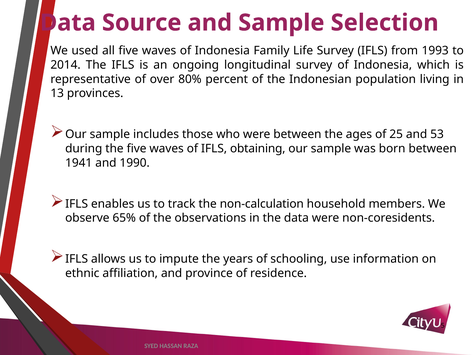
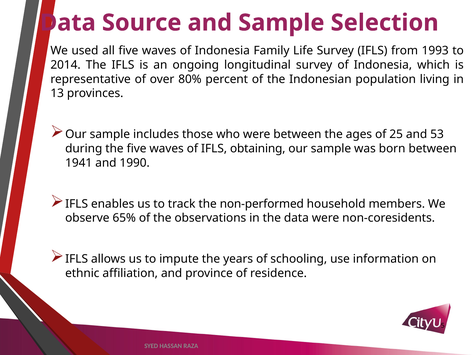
non-calculation: non-calculation -> non-performed (262, 204)
